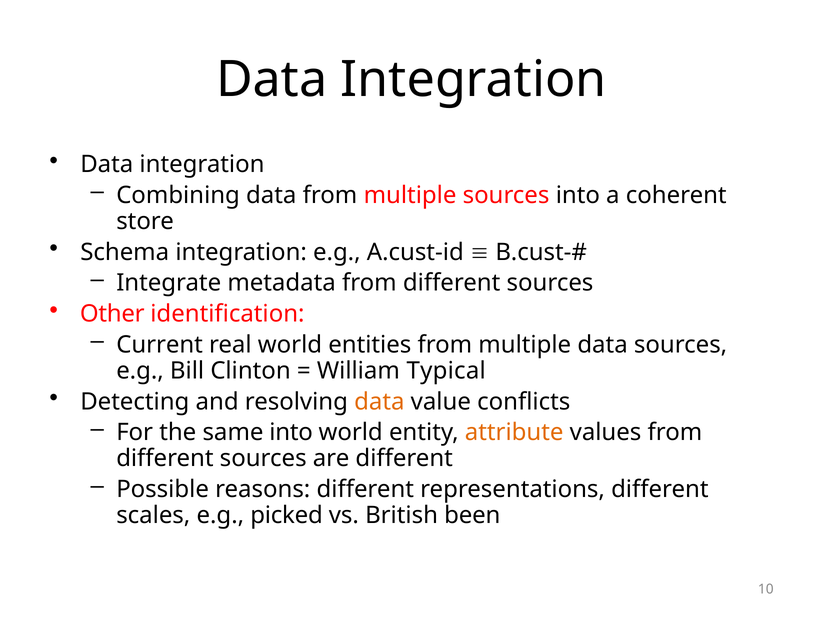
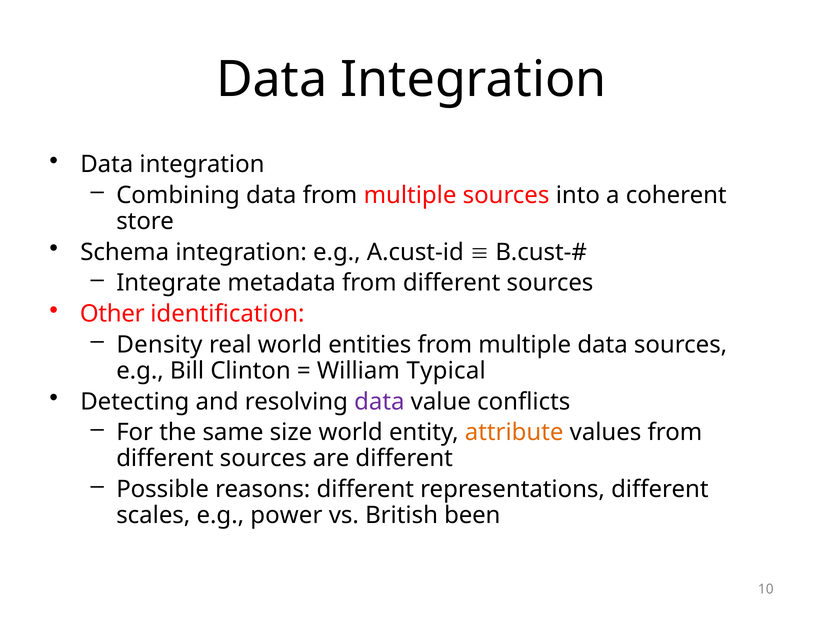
Current: Current -> Density (159, 344)
data colour: orange -> purple (379, 401)
same into: into -> size (291, 432)
picked: picked -> power (286, 515)
